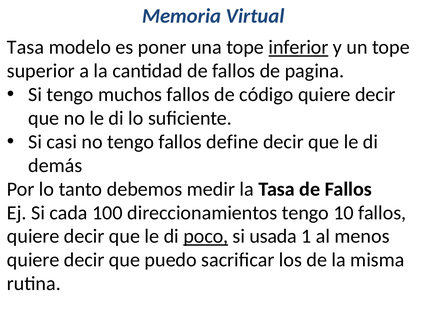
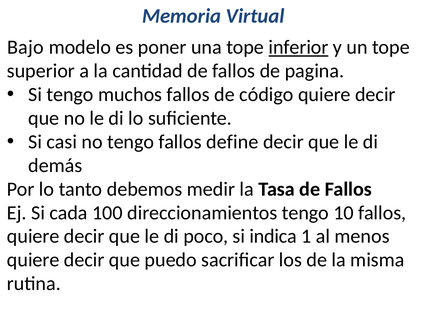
Tasa: Tasa -> Bajo (25, 47)
poco underline: present -> none (206, 237)
usada: usada -> indica (273, 237)
